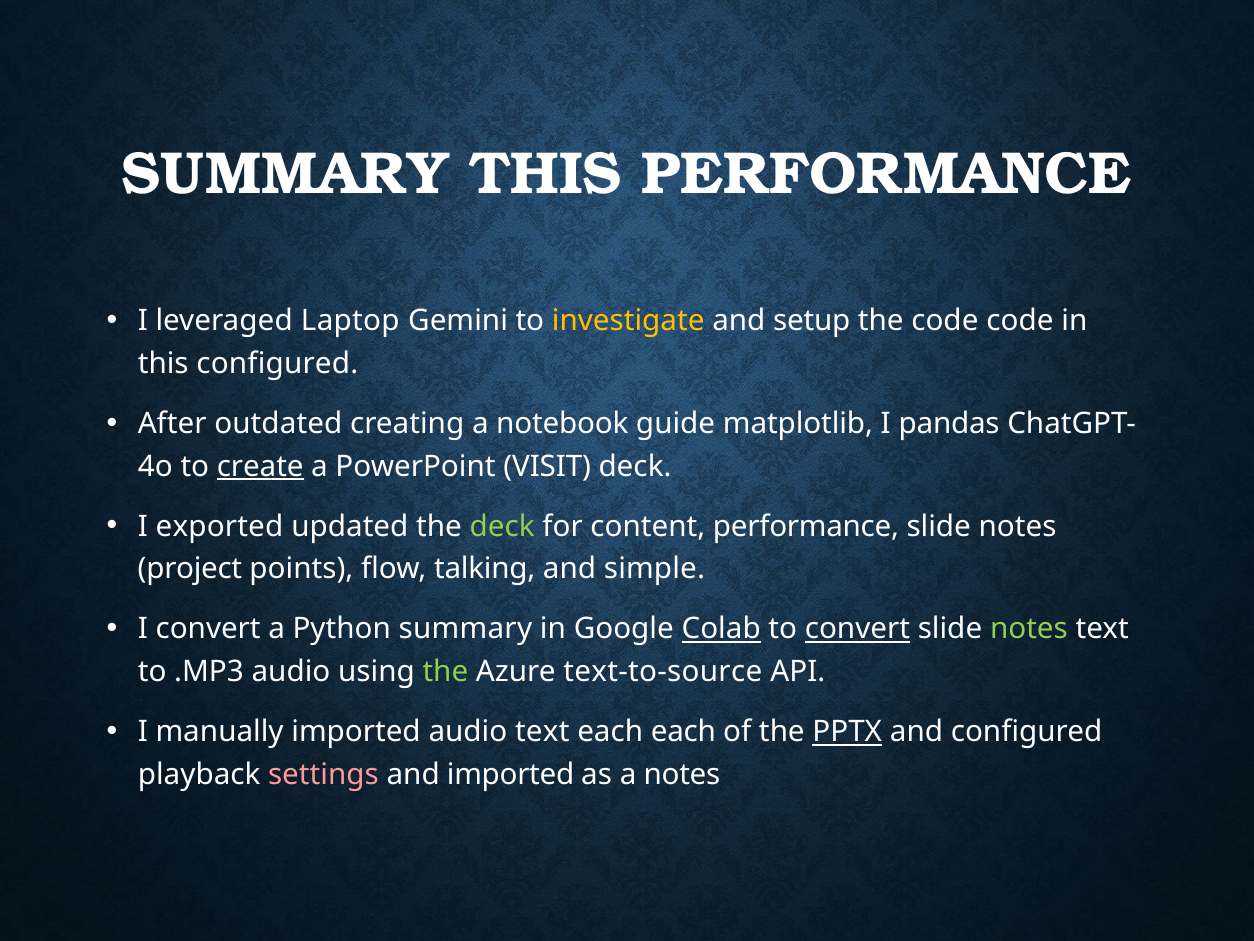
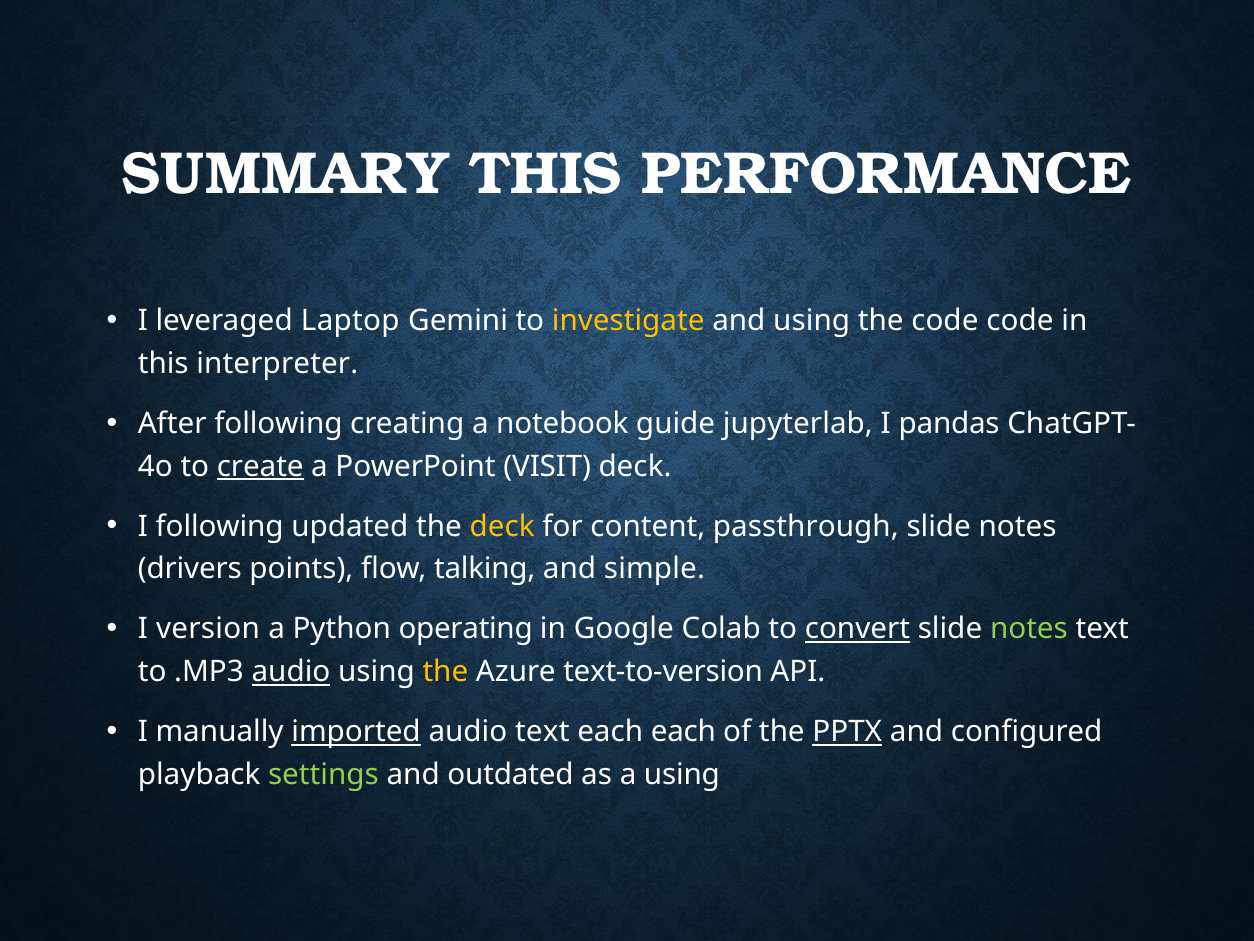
and setup: setup -> using (812, 321)
this configured: configured -> interpreter (277, 363)
After outdated: outdated -> following (278, 423)
matplotlib: matplotlib -> jupyterlab (798, 423)
I exported: exported -> following (220, 526)
deck colour: light green -> yellow (502, 526)
content performance: performance -> passthrough (806, 526)
project: project -> drivers (190, 569)
I convert: convert -> version (208, 629)
Python summary: summary -> operating (466, 629)
Colab underline: present -> none (721, 629)
audio underline: none -> present (291, 672)
the colour: light green -> yellow (445, 672)
text-to-source: text-to-source -> text-to-version (663, 672)
imported underline: none -> present (356, 732)
settings colour: pink -> light green (323, 774)
and imported: imported -> outdated (511, 774)
a notes: notes -> using (682, 774)
